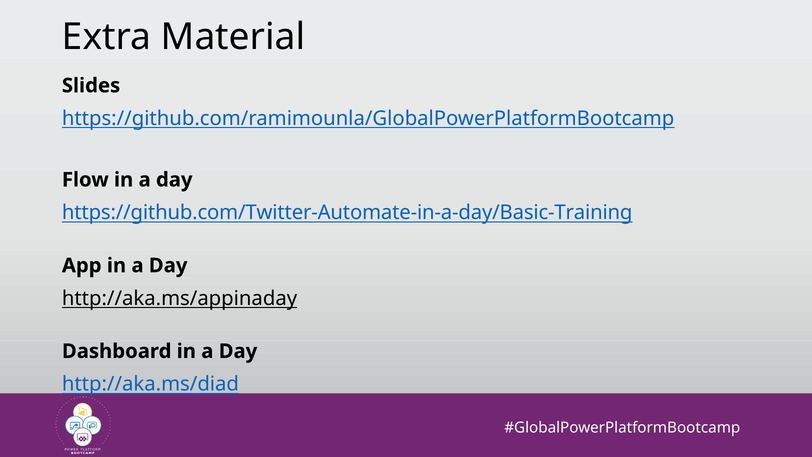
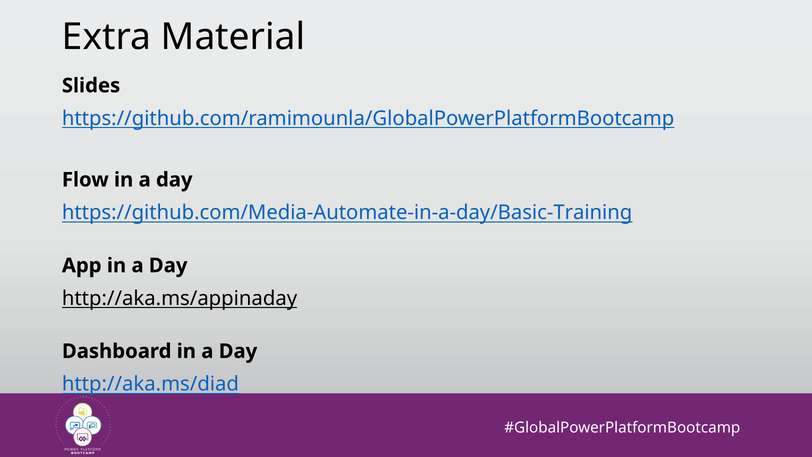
https://github.com/Twitter-Automate-in-a-day/Basic-Training: https://github.com/Twitter-Automate-in-a-day/Basic-Training -> https://github.com/Media-Automate-in-a-day/Basic-Training (347, 212)
